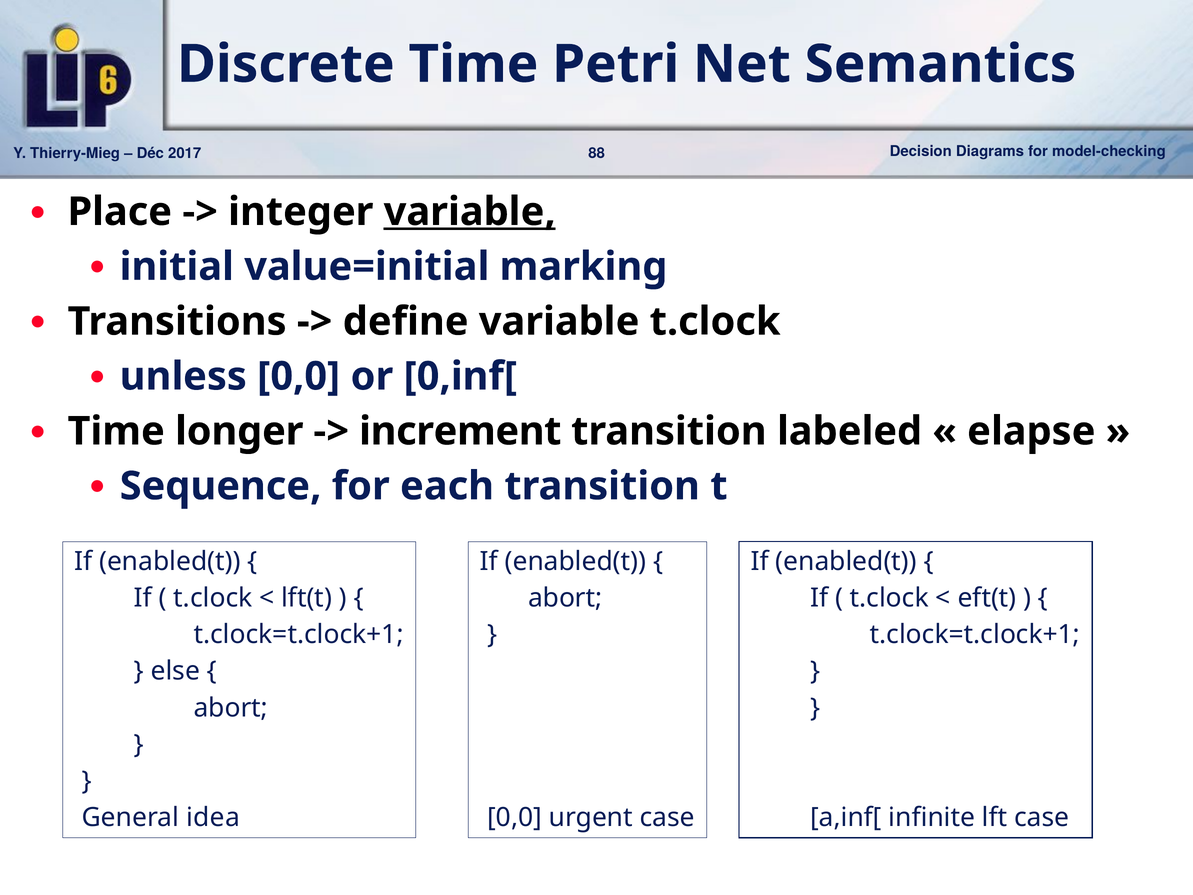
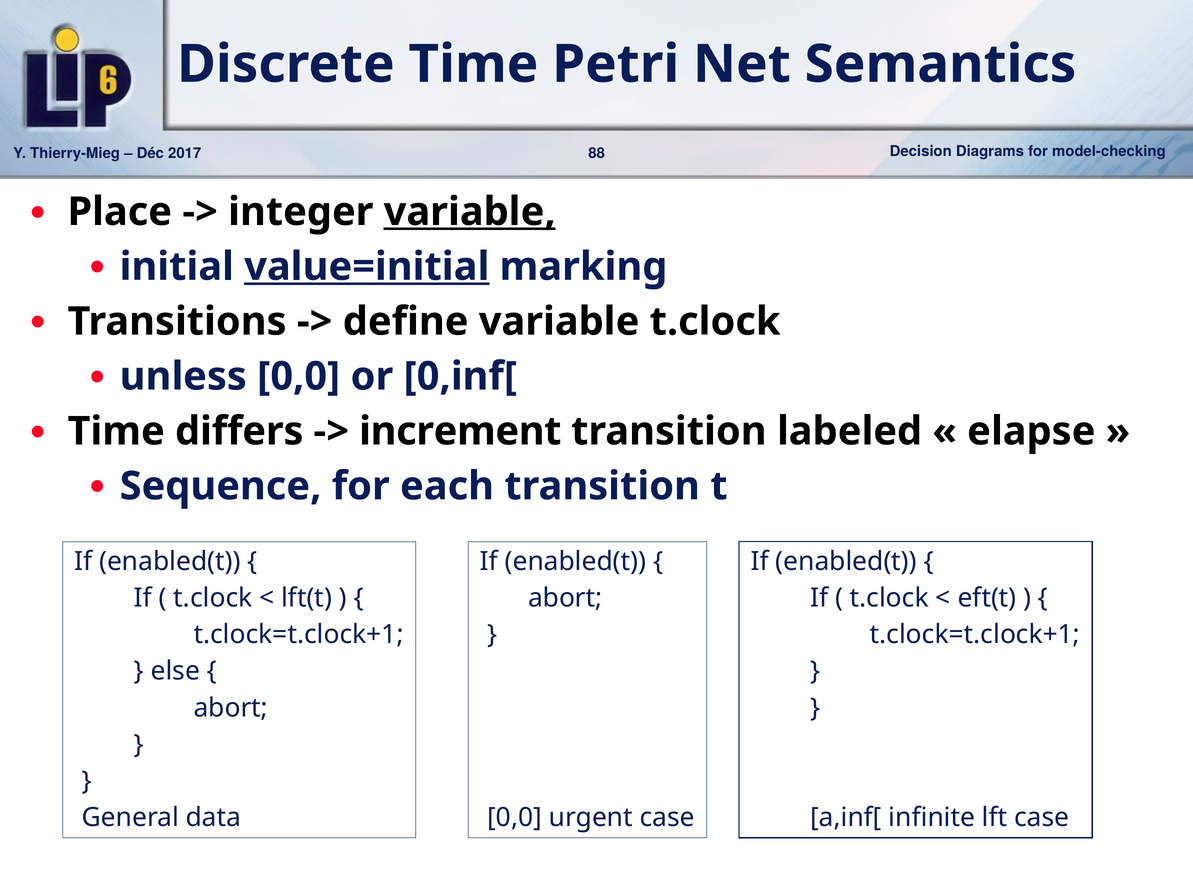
value=initial underline: none -> present (367, 267)
longer: longer -> differs (239, 431)
idea: idea -> data (213, 817)
